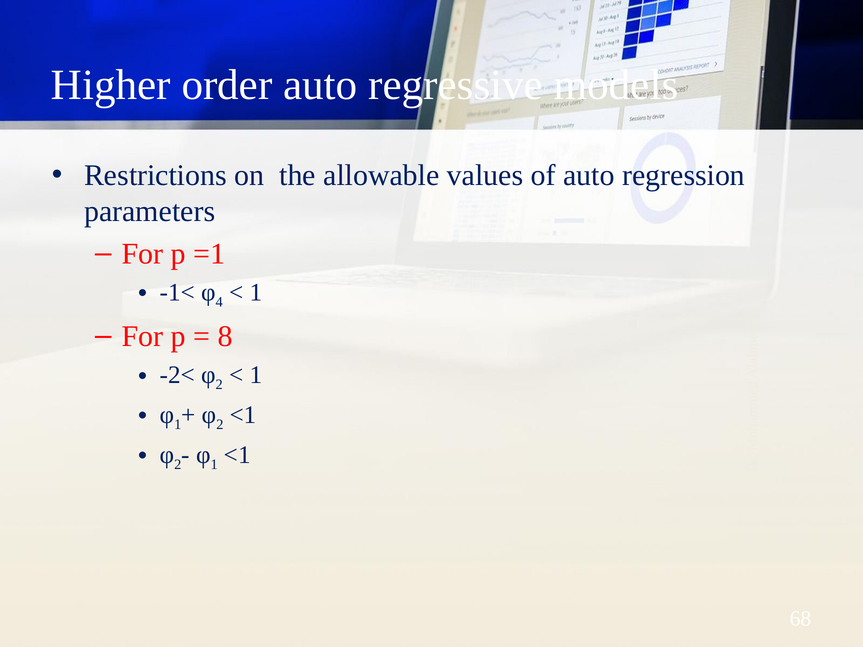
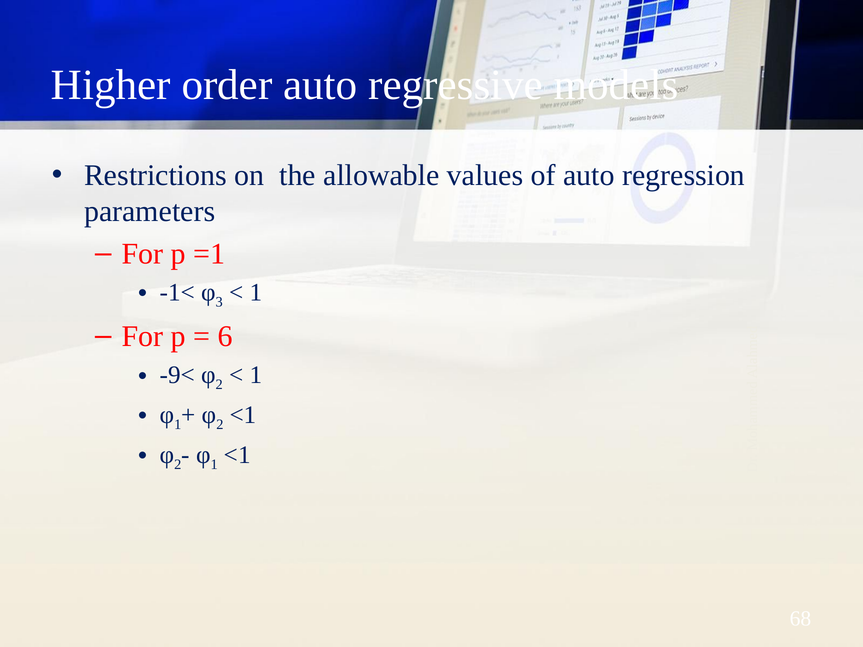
4: 4 -> 3 (219, 302)
8: 8 -> 6 (225, 337)
-2<: -2< -> -9< (177, 375)
